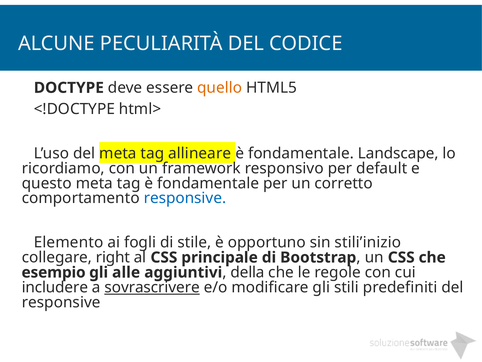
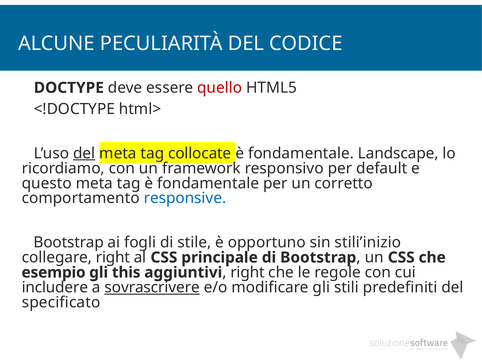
quello colour: orange -> red (220, 88)
del underline: none -> present (84, 153)
allineare: allineare -> collocate (200, 153)
Elemento: Elemento -> Bootstrap (69, 242)
alle: alle -> this (126, 272)
della: della -> right (248, 272)
responsive: responsive -> specificato (61, 302)
